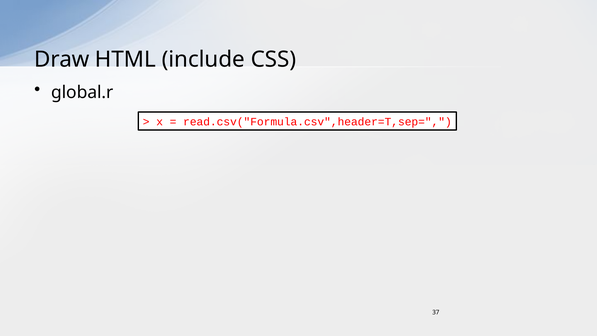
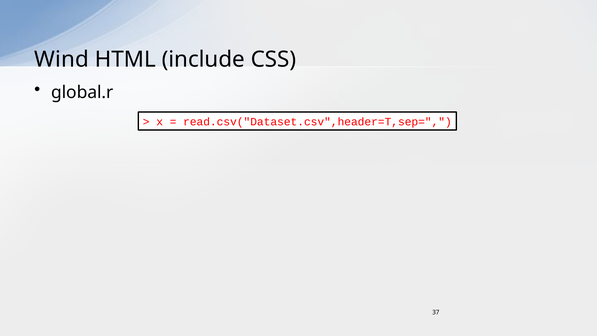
Draw: Draw -> Wind (62, 59)
read.csv("Formula.csv",header=T,sep=: read.csv("Formula.csv",header=T,sep= -> read.csv("Dataset.csv",header=T,sep= (317, 122)
